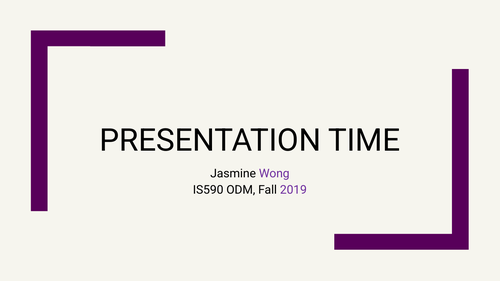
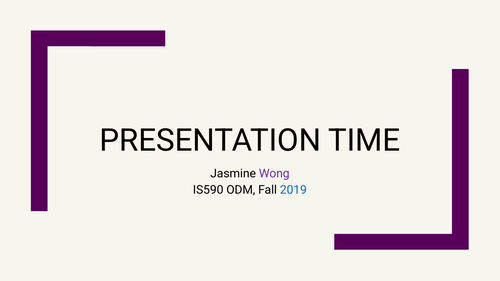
2019 colour: purple -> blue (293, 190)
